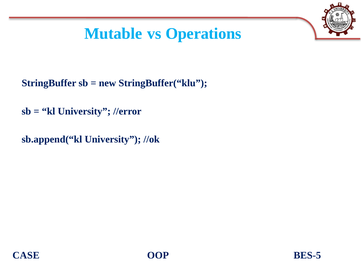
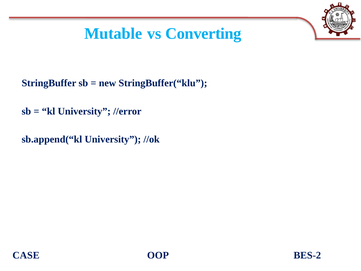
Operations: Operations -> Converting (203, 34)
BES-5: BES-5 -> BES-2 (307, 255)
